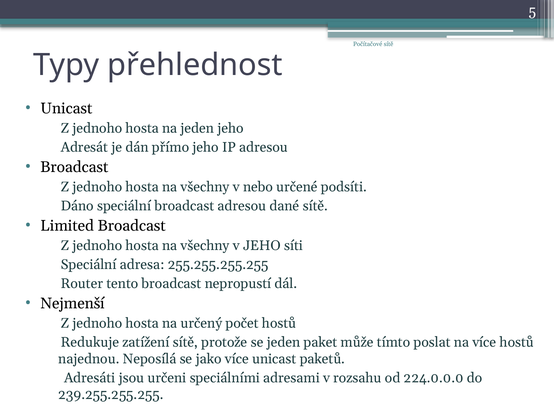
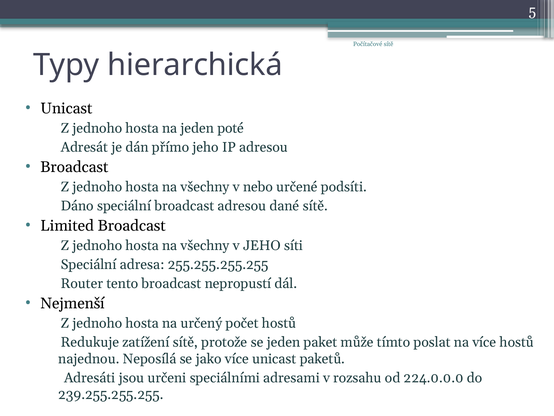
přehlednost: přehlednost -> hierarchická (195, 65)
jeden jeho: jeho -> poté (231, 128)
